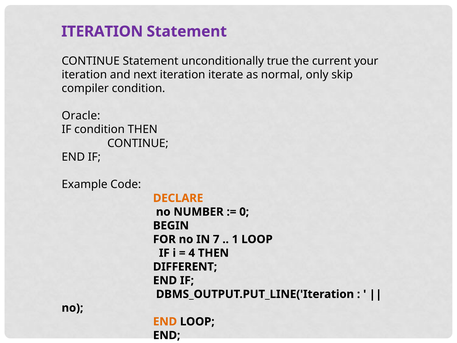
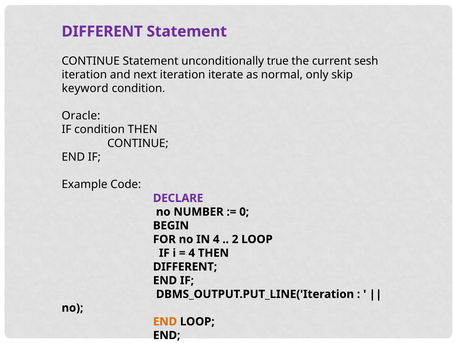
ITERATION: ITERATION -> DIFFERENT (102, 31)
your: your -> sesh (366, 61)
compiler: compiler -> keyword (85, 88)
DECLARE colour: orange -> purple (178, 198)
IN 7: 7 -> 4 (216, 239)
1: 1 -> 2 (235, 239)
